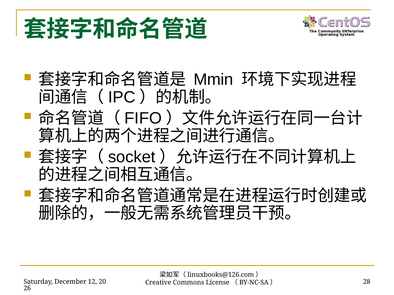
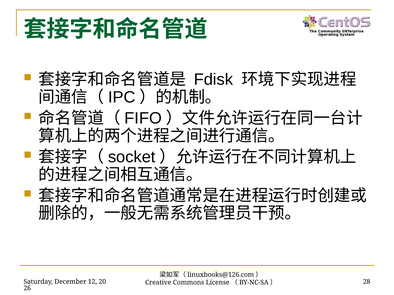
Mmin: Mmin -> Fdisk (213, 80)
